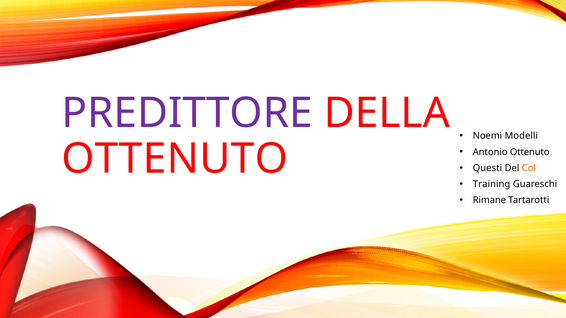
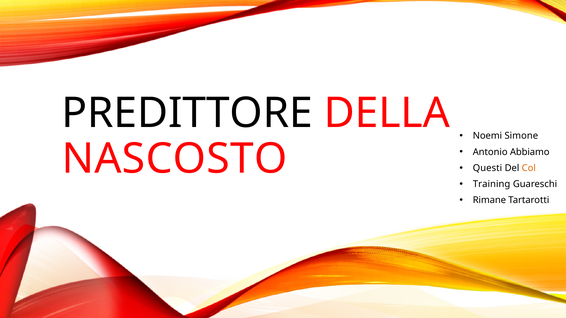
PREDITTORE colour: purple -> black (187, 113)
Modelli: Modelli -> Simone (521, 136)
OTTENUTO: OTTENUTO -> NASCOSTO (175, 159)
Antonio Ottenuto: Ottenuto -> Abbiamo (530, 152)
